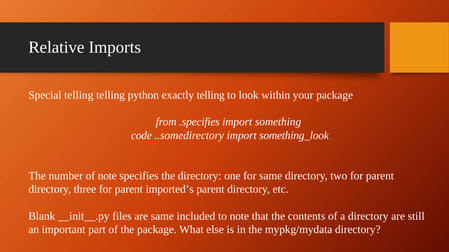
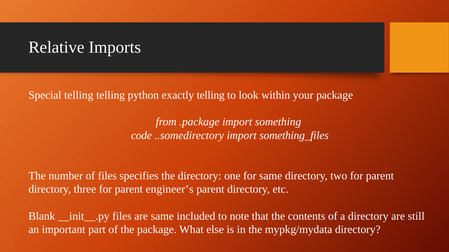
.specifies: .specifies -> .package (199, 122)
something_look: something_look -> something_files (294, 136)
of note: note -> files (107, 176)
imported’s: imported’s -> engineer’s (170, 190)
